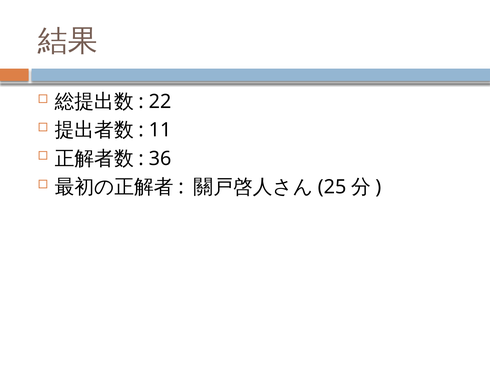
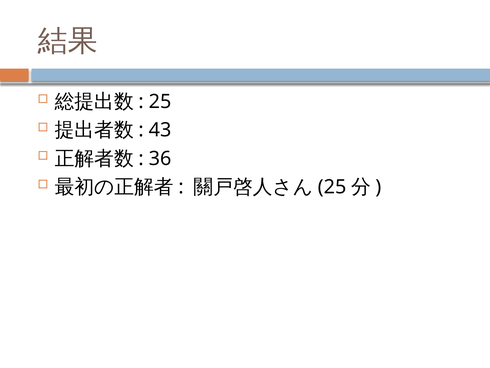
22: 22 -> 25 (160, 101)
11: 11 -> 43 (160, 130)
